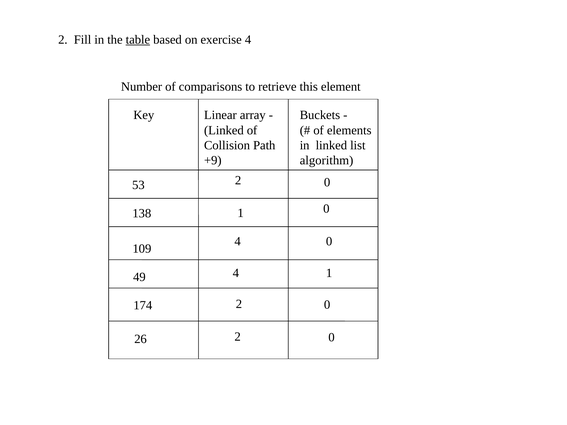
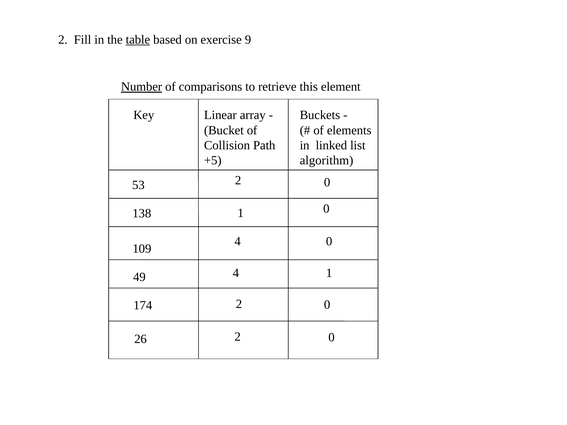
exercise 4: 4 -> 9 (248, 40)
Number underline: none -> present (142, 87)
Linked: Linked -> Bucket (224, 130)
+9: +9 -> +5 (213, 160)
